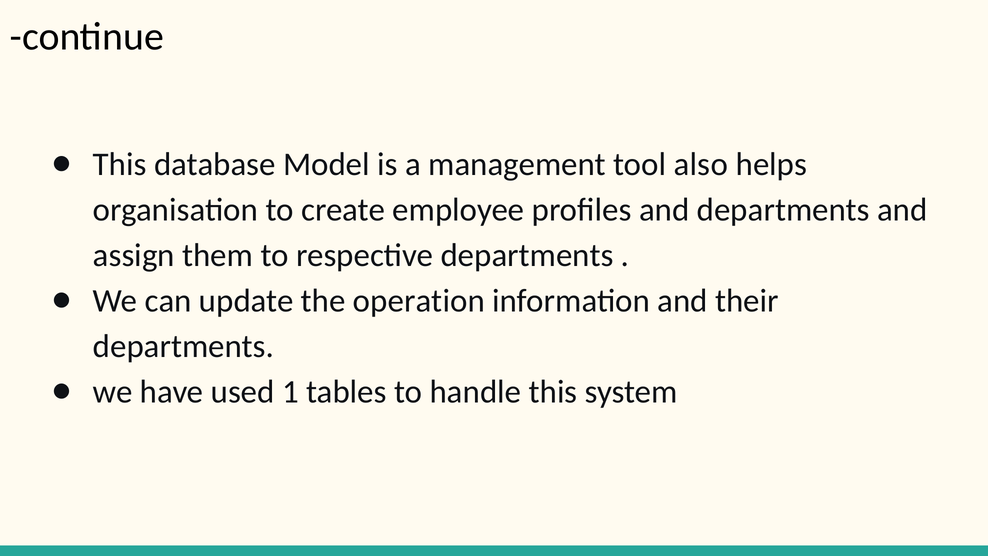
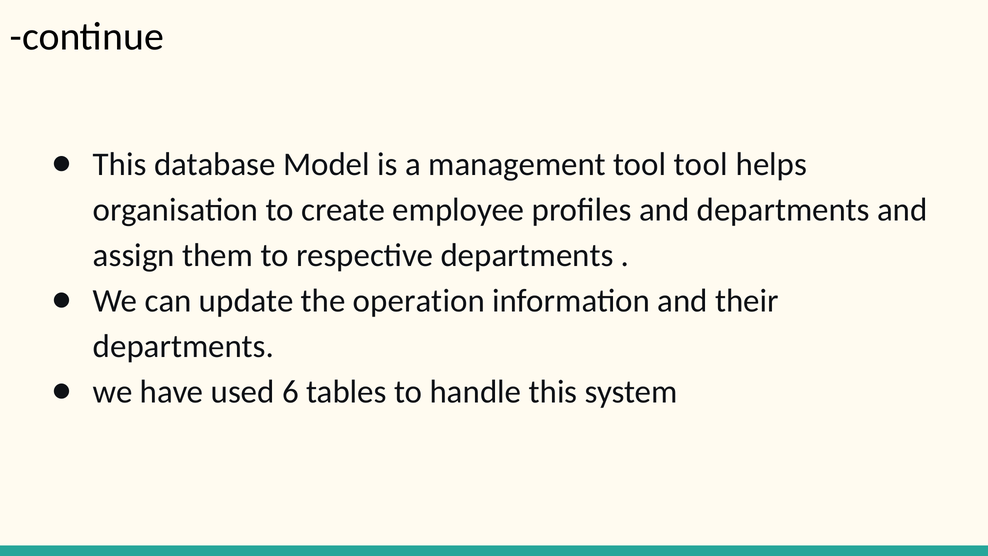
tool also: also -> tool (701, 164)
1: 1 -> 6 (290, 392)
